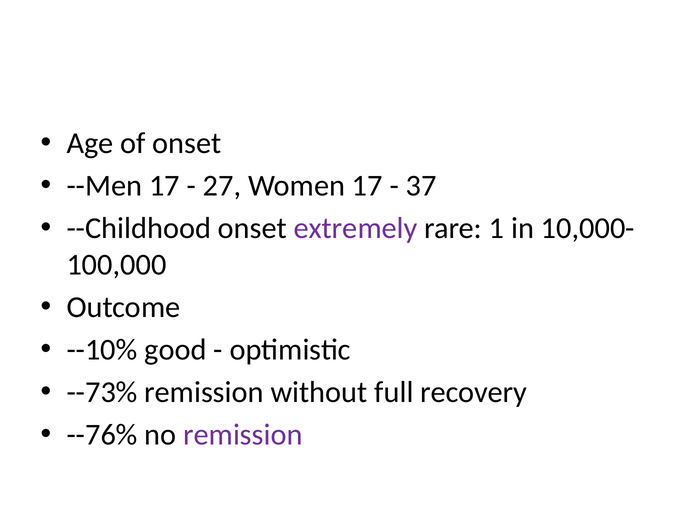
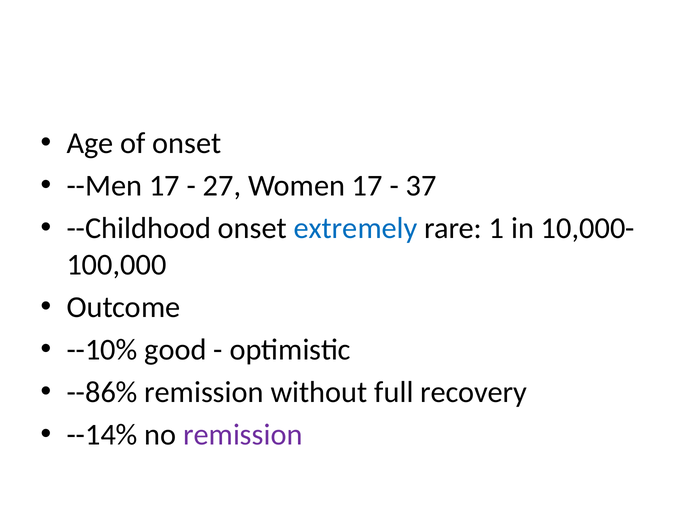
extremely colour: purple -> blue (356, 228)
--73%: --73% -> --86% (102, 392)
--76%: --76% -> --14% (102, 435)
